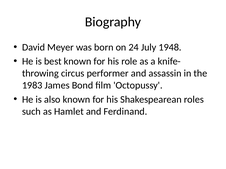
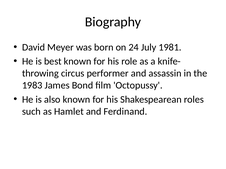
1948: 1948 -> 1981 (170, 47)
